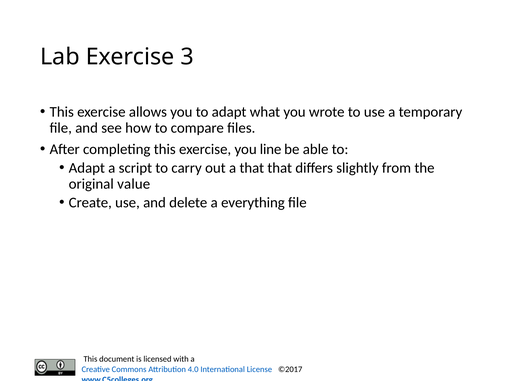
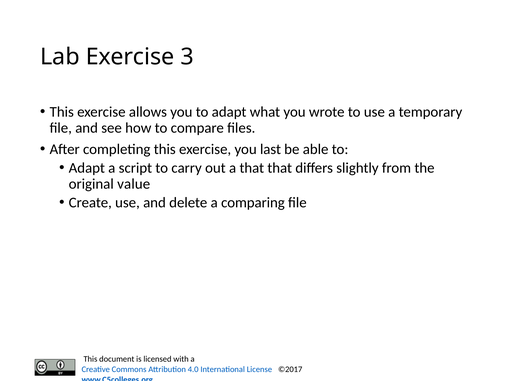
line: line -> last (271, 149)
everything: everything -> comparing (253, 203)
